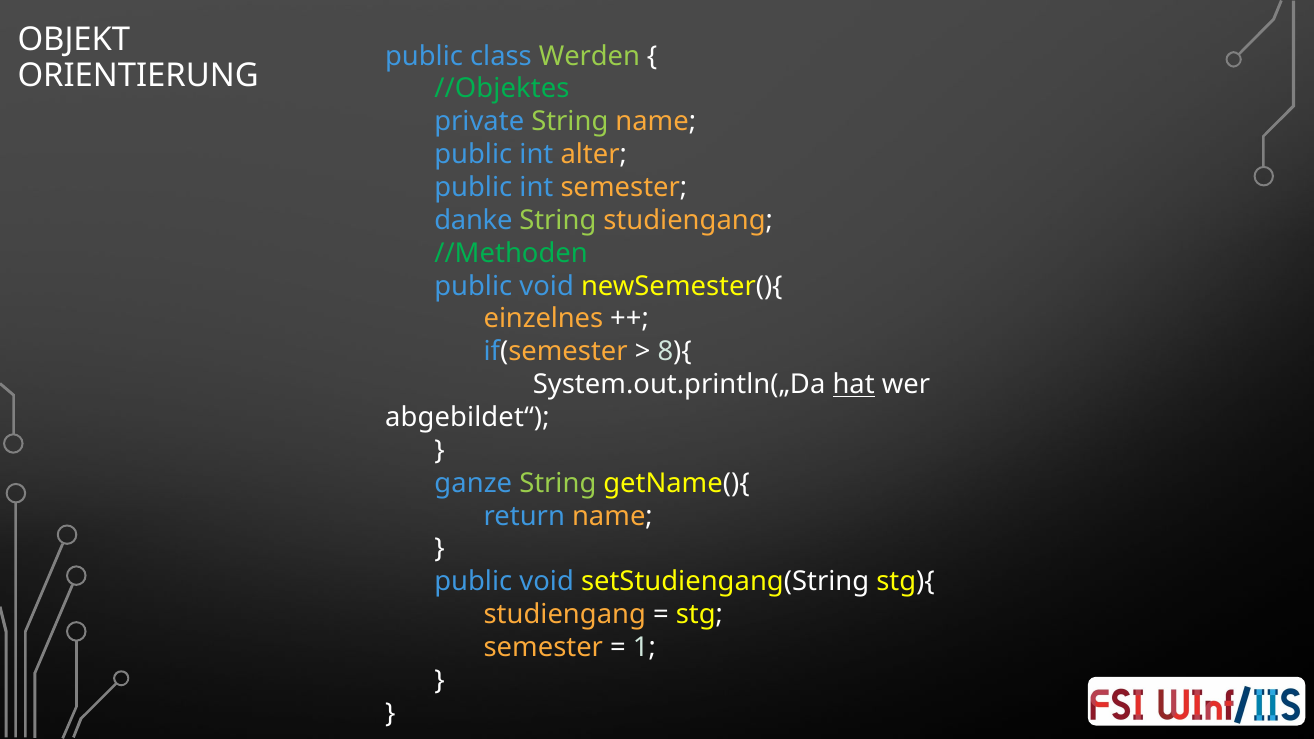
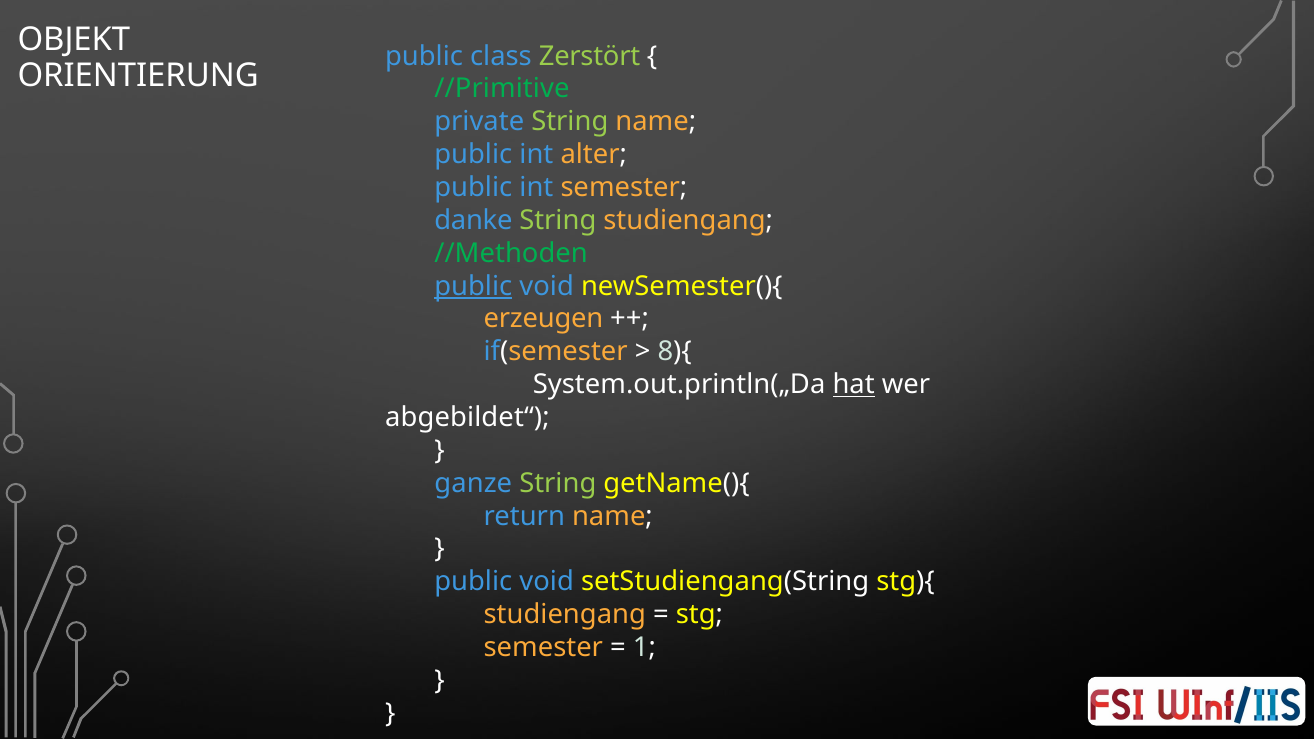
Werden: Werden -> Zerstört (590, 56)
//Objektes: //Objektes -> //Primitive (502, 89)
public underline: none -> present (473, 286)
einzelnes: einzelnes -> erzeugen (543, 319)
